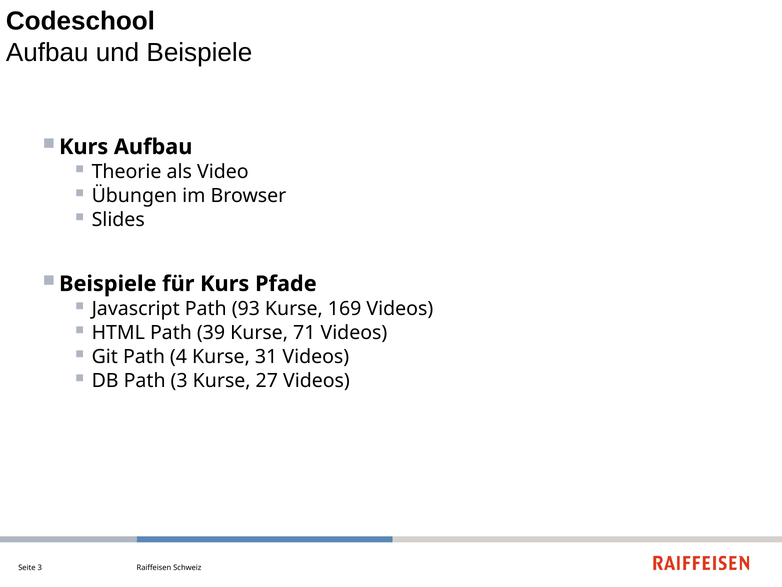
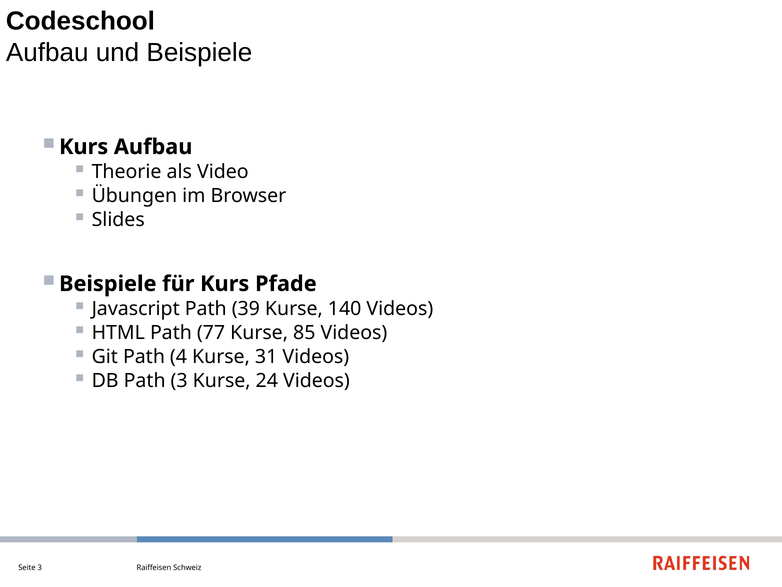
93: 93 -> 39 (246, 309)
169: 169 -> 140 (345, 309)
39: 39 -> 77 (211, 333)
71: 71 -> 85 (304, 333)
27: 27 -> 24 (267, 380)
